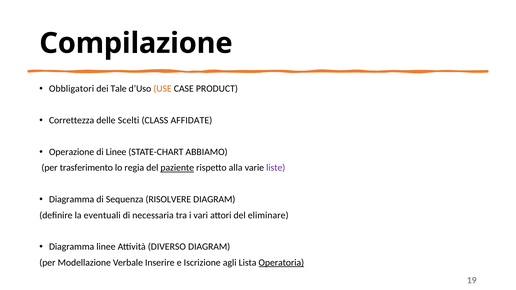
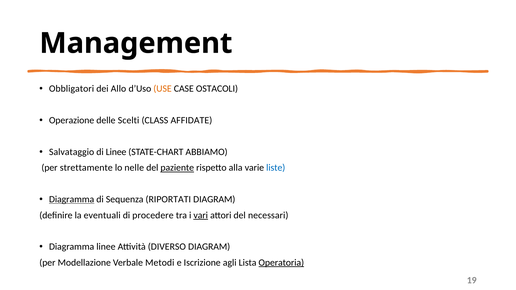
Compilazione: Compilazione -> Management (136, 43)
Tale: Tale -> Allo (118, 89)
PRODUCT: PRODUCT -> OSTACOLI (217, 89)
Correttezza: Correttezza -> Operazione (72, 120)
Operazione: Operazione -> Salvataggio (72, 152)
trasferimento: trasferimento -> strettamente (86, 168)
regia: regia -> nelle (134, 168)
liste colour: purple -> blue (276, 168)
Diagramma underline: none -> present (72, 200)
RISOLVERE: RISOLVERE -> RIPORTATI (168, 200)
necessaria: necessaria -> procedere (153, 215)
vari underline: none -> present (201, 215)
eliminare: eliminare -> necessari (268, 215)
Inserire: Inserire -> Metodi (160, 263)
